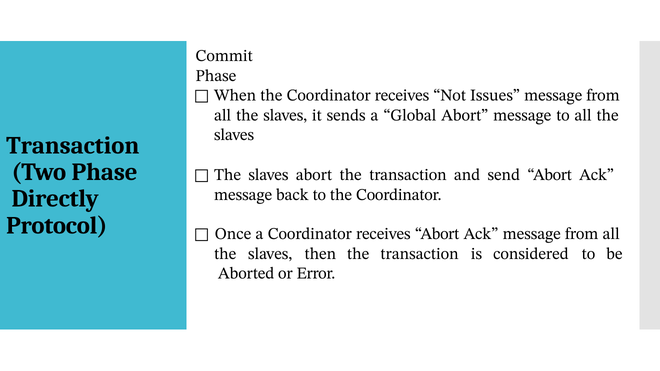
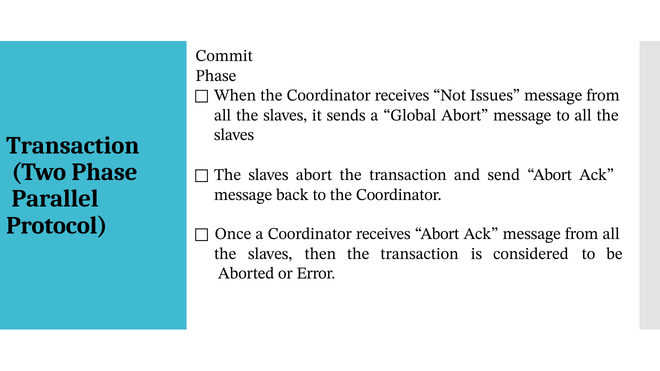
Directly: Directly -> Parallel (55, 199)
